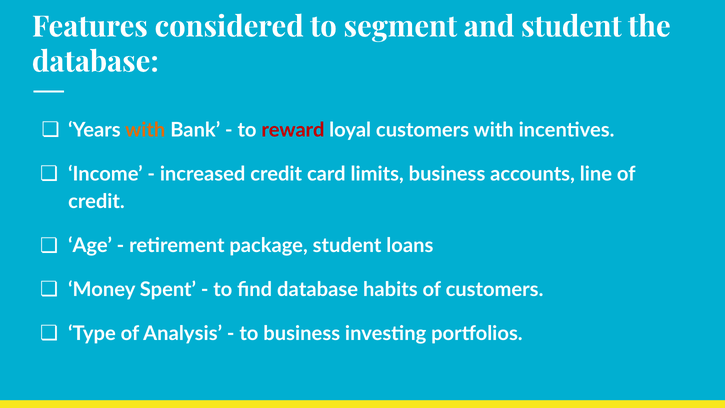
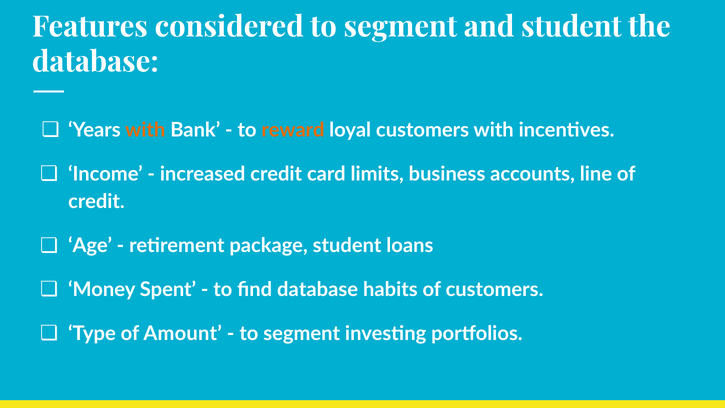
reward colour: red -> orange (293, 130)
Analysis: Analysis -> Amount (183, 333)
business: business -> segment (302, 333)
